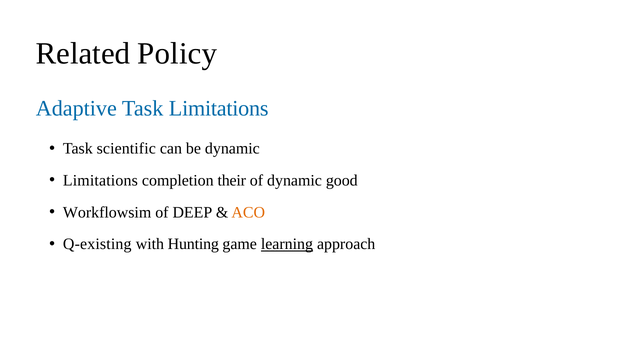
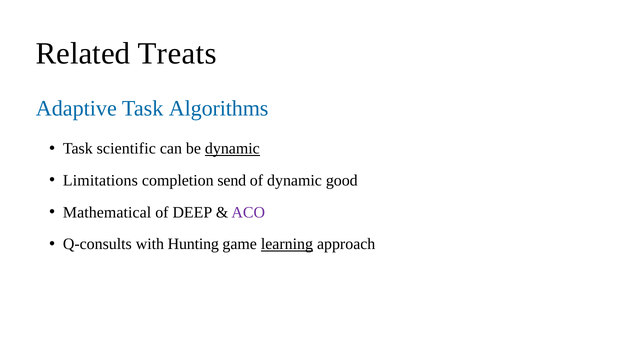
Policy: Policy -> Treats (177, 53)
Task Limitations: Limitations -> Algorithms (219, 109)
dynamic underline: none -> present (232, 149)
their: their -> send (232, 181)
Workflowsim: Workflowsim -> Mathematical (107, 213)
ACO colour: orange -> purple (248, 213)
Q-existing: Q-existing -> Q-consults (97, 244)
